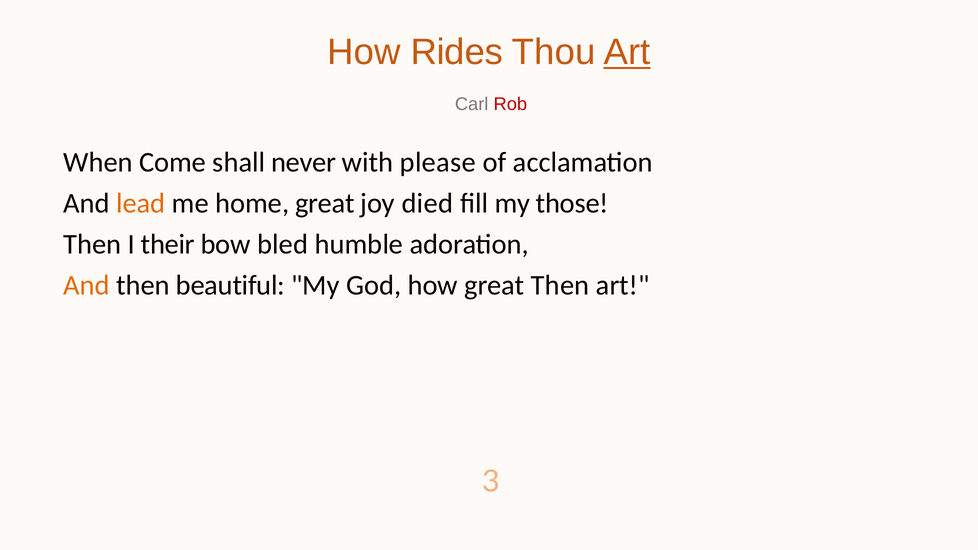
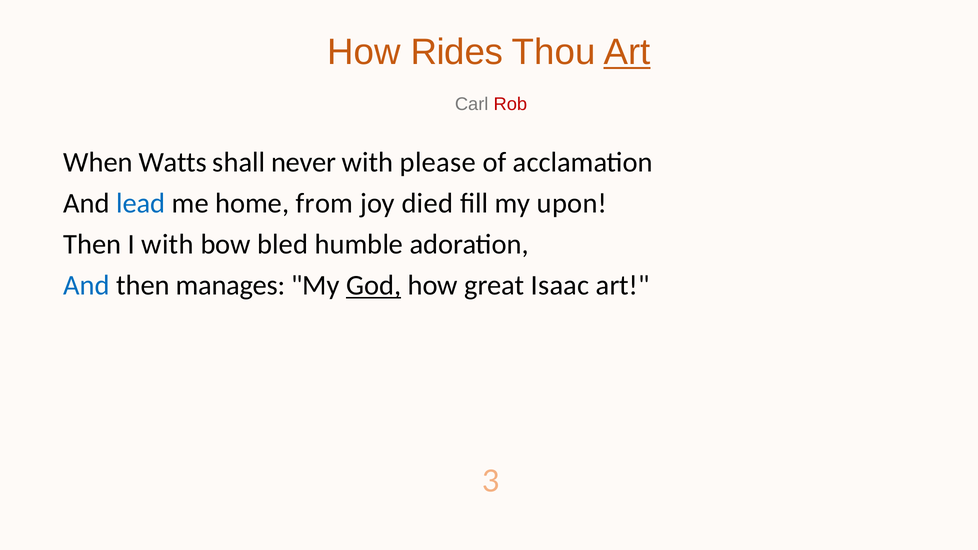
Come: Come -> Watts (173, 163)
lead colour: orange -> blue (141, 204)
home great: great -> from (325, 204)
those: those -> upon (572, 204)
I their: their -> with (167, 245)
And colour: orange -> blue (87, 286)
beautiful: beautiful -> manages (230, 286)
God underline: none -> present (374, 286)
great Then: Then -> Isaac (560, 286)
